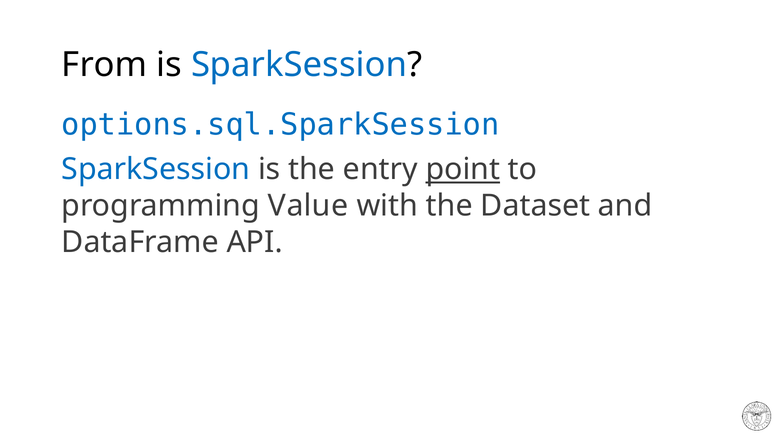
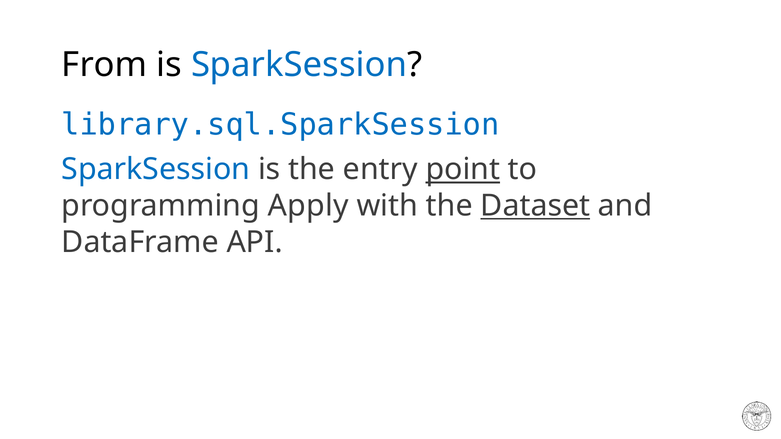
options.sql.SparkSession: options.sql.SparkSession -> library.sql.SparkSession (280, 125)
Value: Value -> Apply (308, 206)
Dataset underline: none -> present (535, 206)
